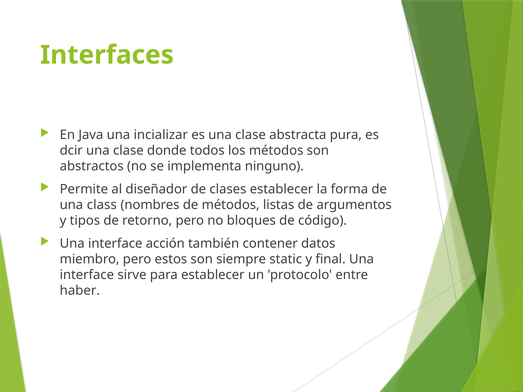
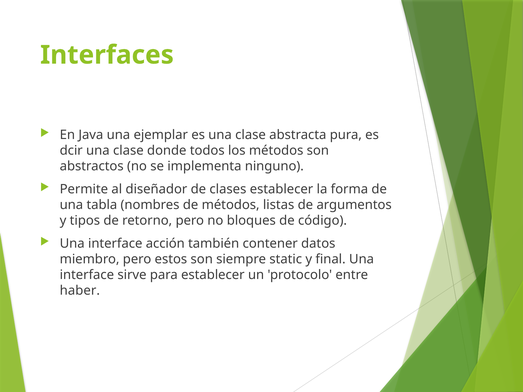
incializar: incializar -> ejemplar (161, 135)
class: class -> tabla (102, 205)
